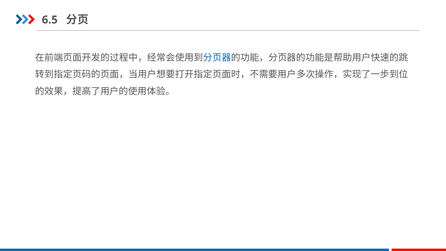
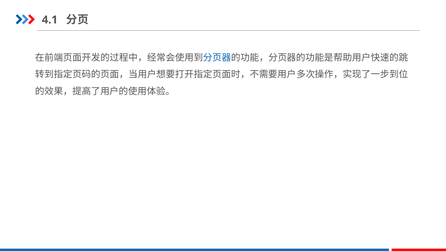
6.5: 6.5 -> 4.1 (50, 20)
